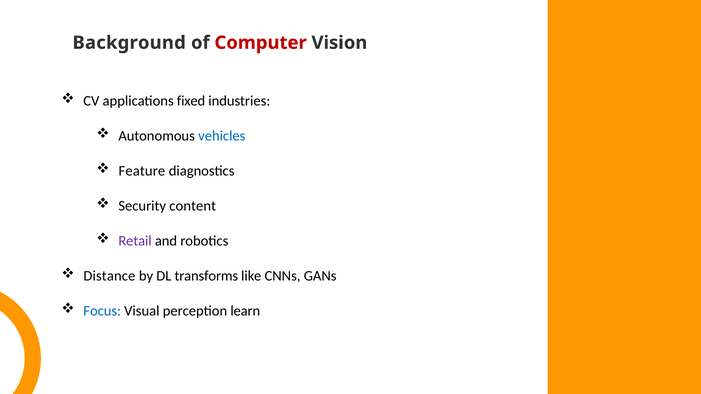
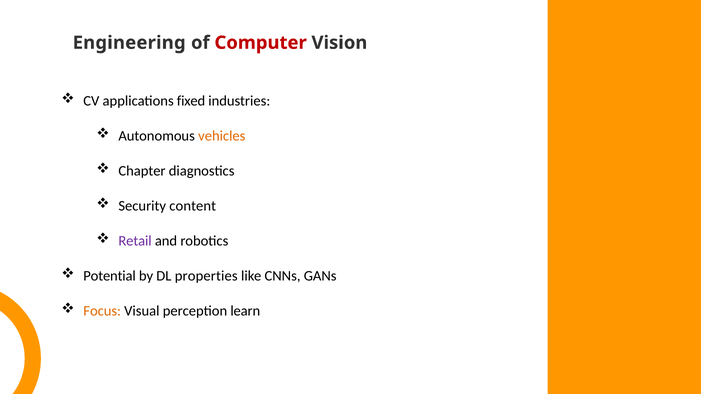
Background: Background -> Engineering (129, 43)
vehicles colour: blue -> orange (222, 136)
Feature: Feature -> Chapter (142, 171)
Distance: Distance -> Potential (110, 276)
transforms: transforms -> properties (206, 276)
Focus colour: blue -> orange (102, 311)
